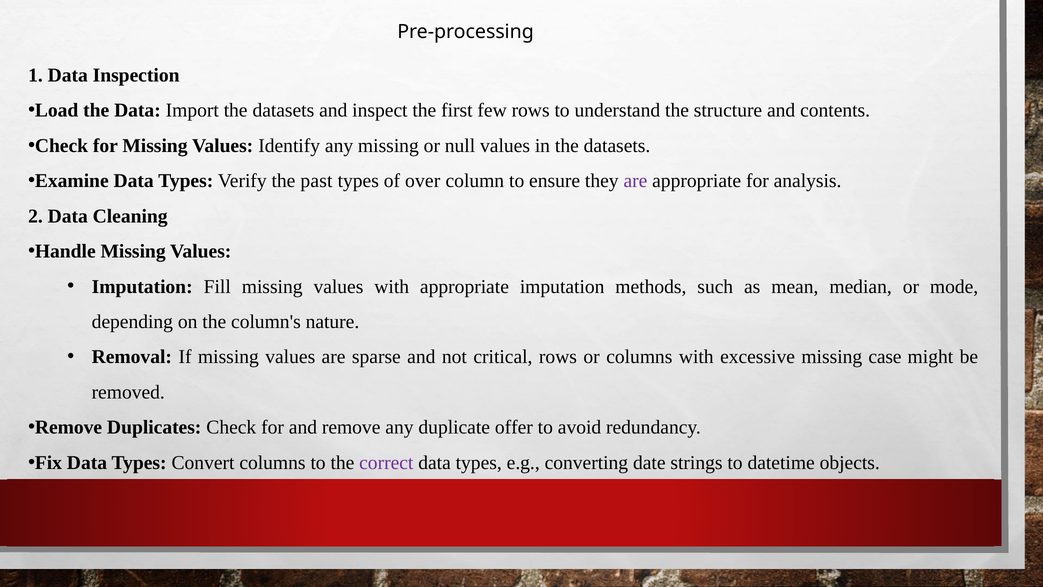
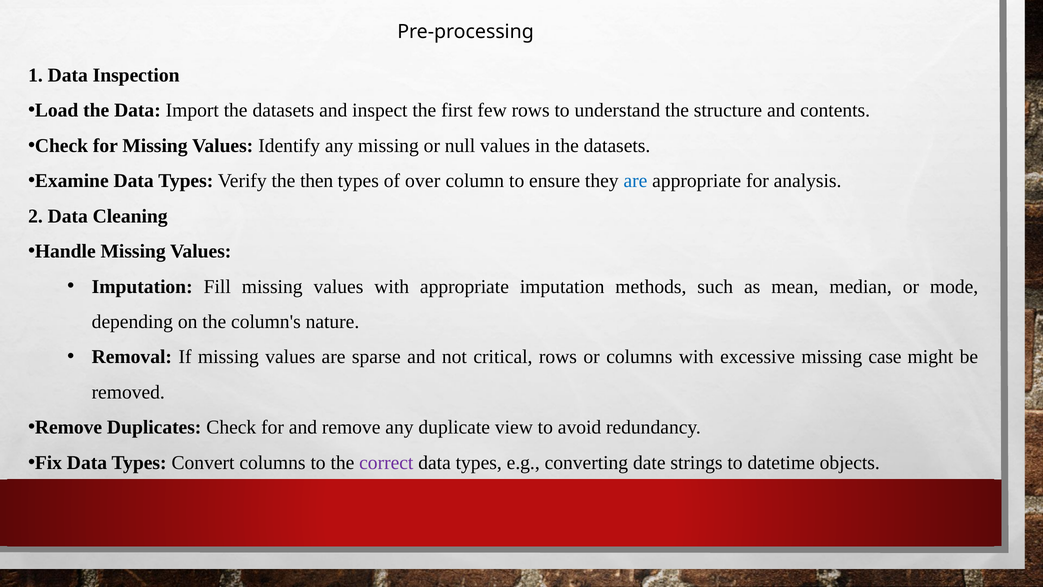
past: past -> then (317, 181)
are colour: purple -> blue (635, 181)
offer: offer -> view (514, 427)
